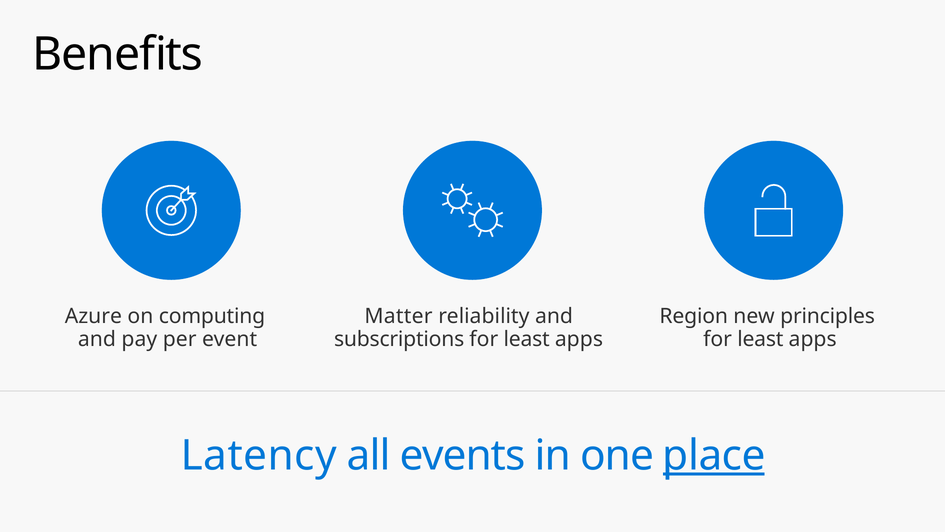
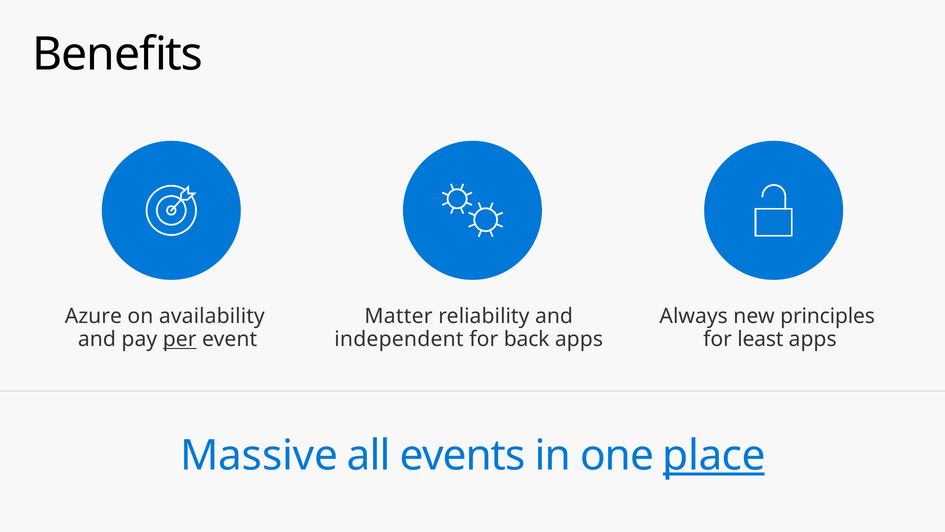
computing: computing -> availability (212, 316)
Region: Region -> Always (694, 316)
per underline: none -> present (180, 339)
subscriptions: subscriptions -> independent (399, 339)
least: least -> back (527, 339)
Latency: Latency -> Massive (259, 455)
